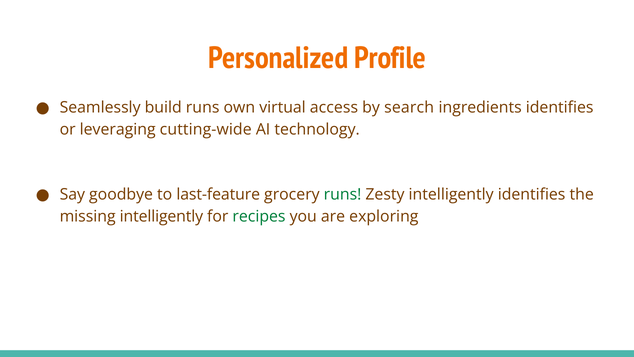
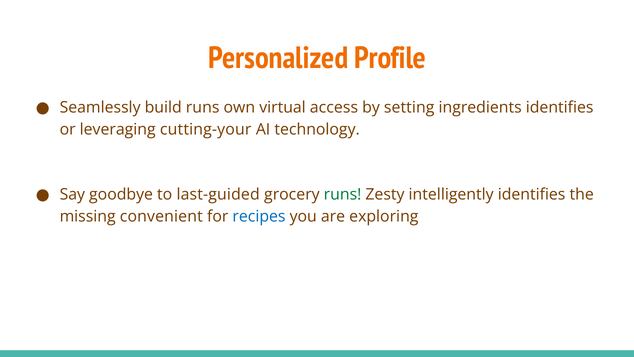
search: search -> setting (409, 108)
cutting-wide: cutting-wide -> cutting-your (206, 129)
last-feature: last-feature -> last-guided (218, 194)
missing intelligently: intelligently -> convenient (161, 216)
recipes colour: green -> blue (259, 216)
